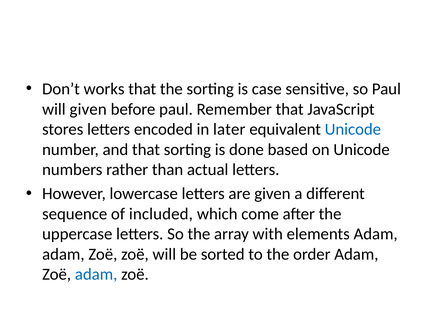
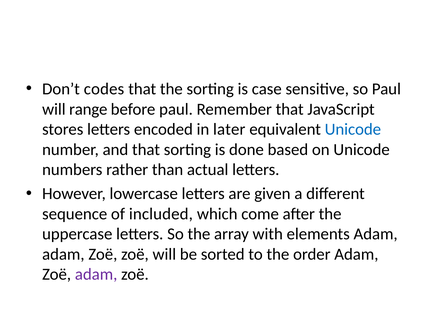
works: works -> codes (104, 89)
will given: given -> range (88, 109)
adam colour: blue -> purple (96, 274)
